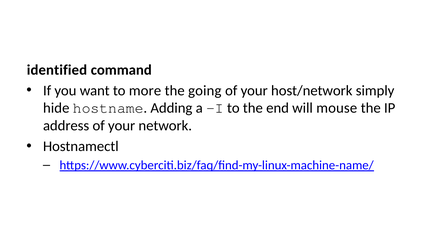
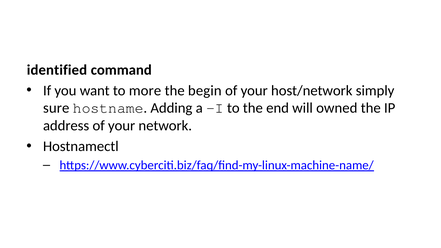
going: going -> begin (205, 91)
hide: hide -> sure (56, 108)
mouse: mouse -> owned (337, 108)
